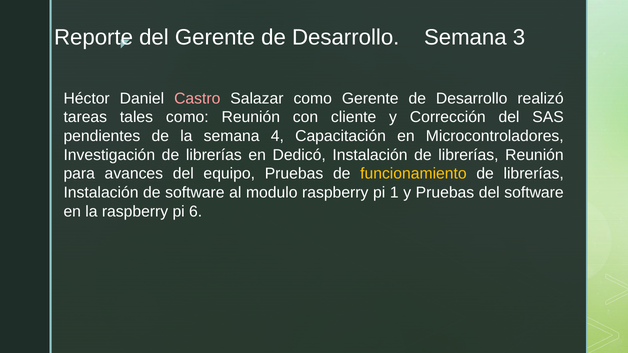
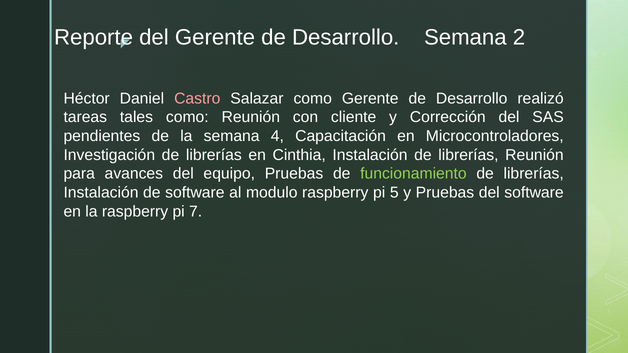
3: 3 -> 2 (519, 37)
Dedicó: Dedicó -> Cinthia (299, 155)
funcionamiento colour: yellow -> light green (413, 174)
1: 1 -> 5 (394, 193)
6: 6 -> 7 (196, 212)
